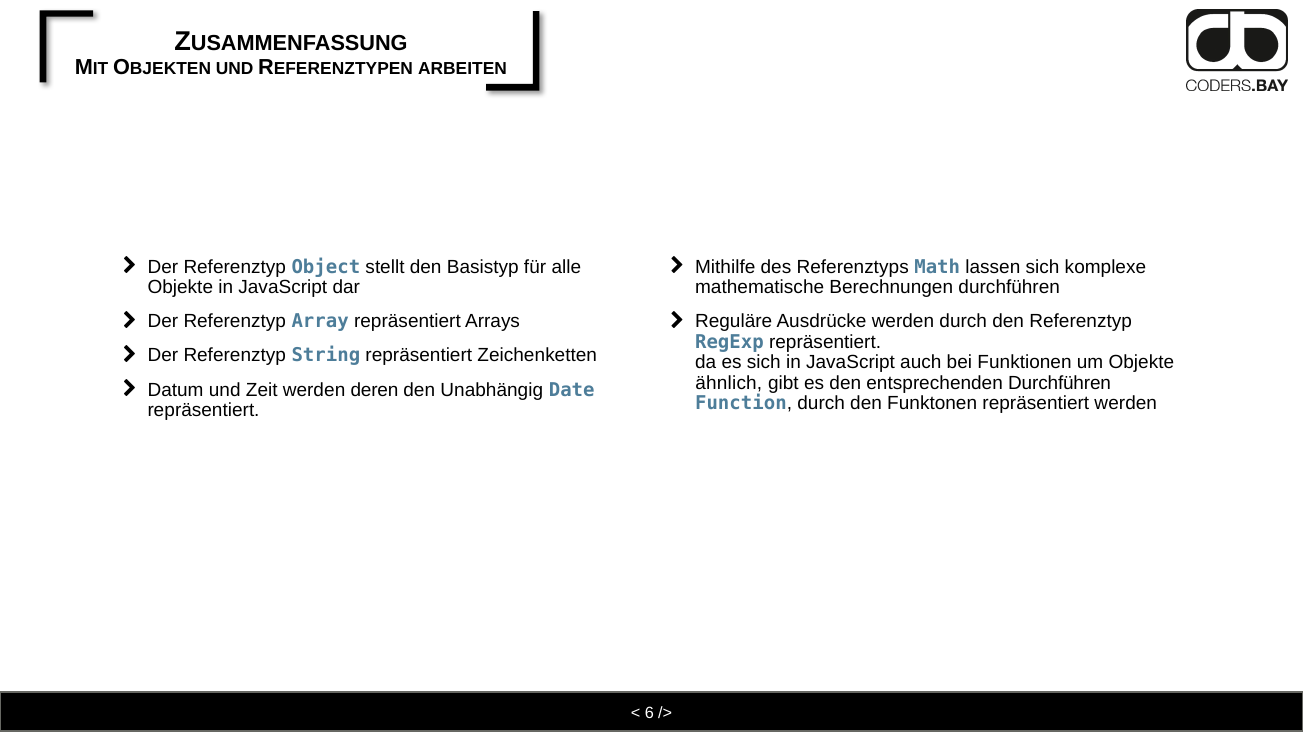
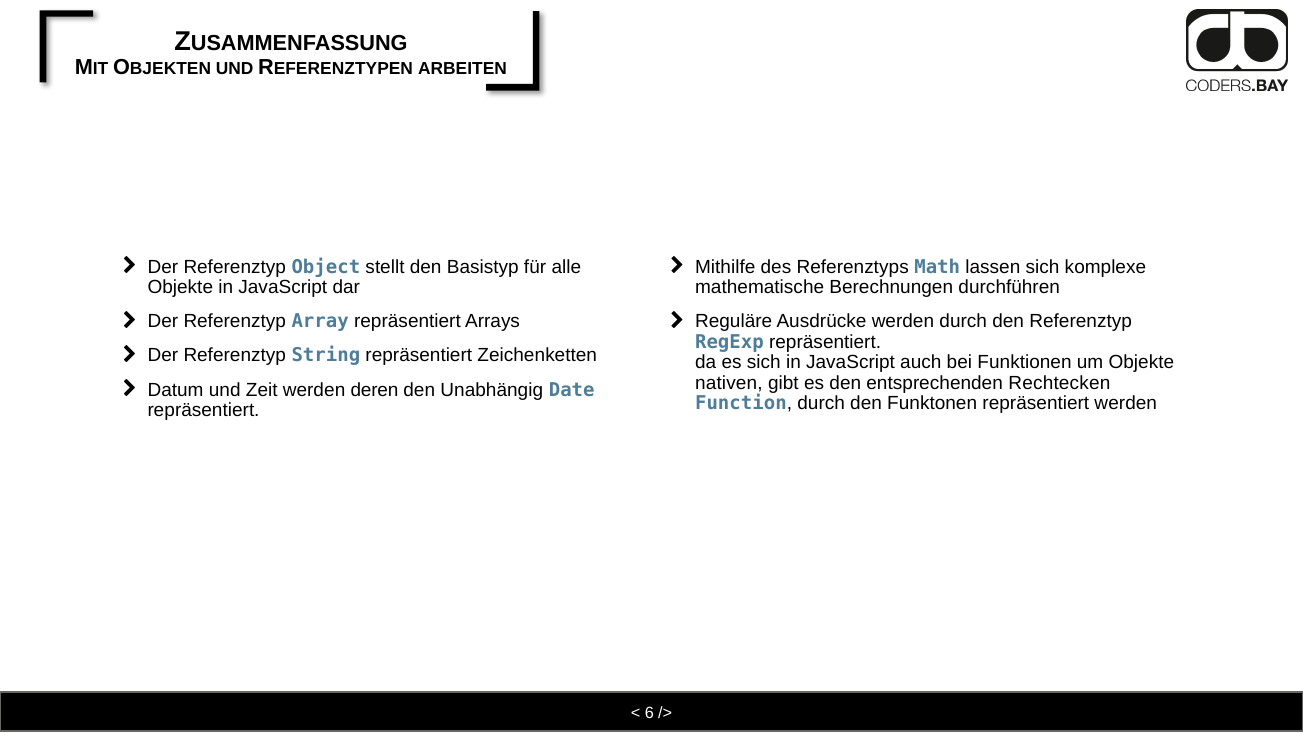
ähnlich: ähnlich -> nativen (729, 383)
entsprechenden Durchführen: Durchführen -> Rechtecken (1059, 383)
